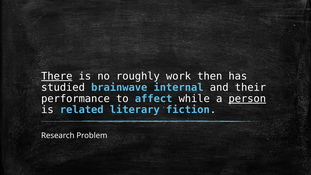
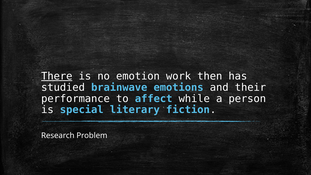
roughly: roughly -> emotion (138, 76)
internal: internal -> emotions (179, 87)
person underline: present -> none (247, 99)
related: related -> special (82, 110)
